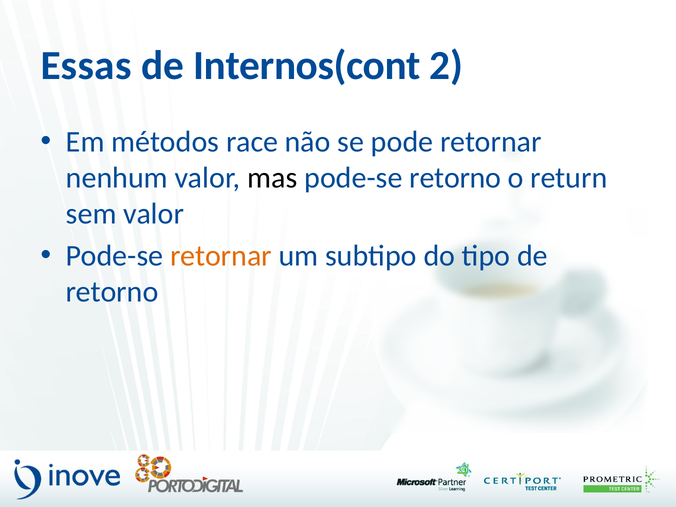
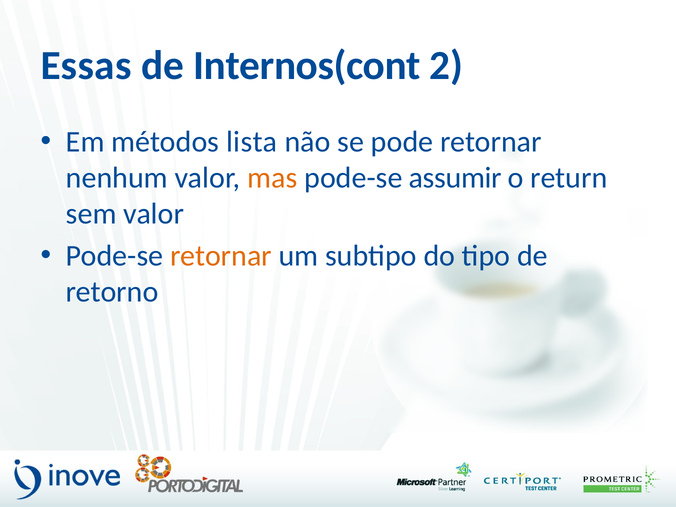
race: race -> lista (252, 142)
mas colour: black -> orange (272, 178)
pode-se retorno: retorno -> assumir (455, 178)
